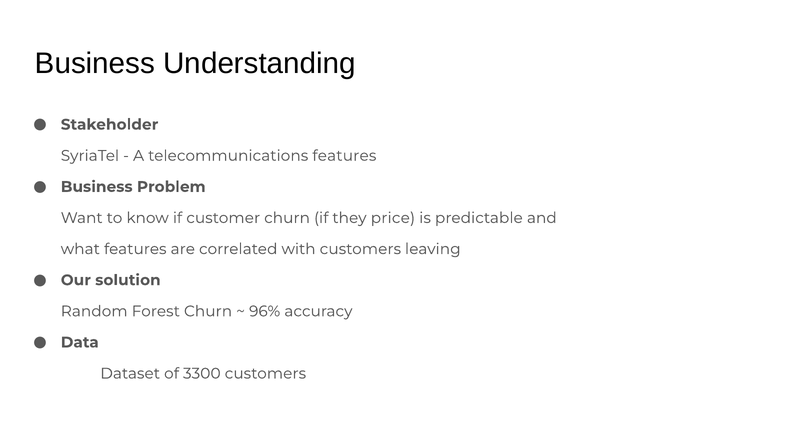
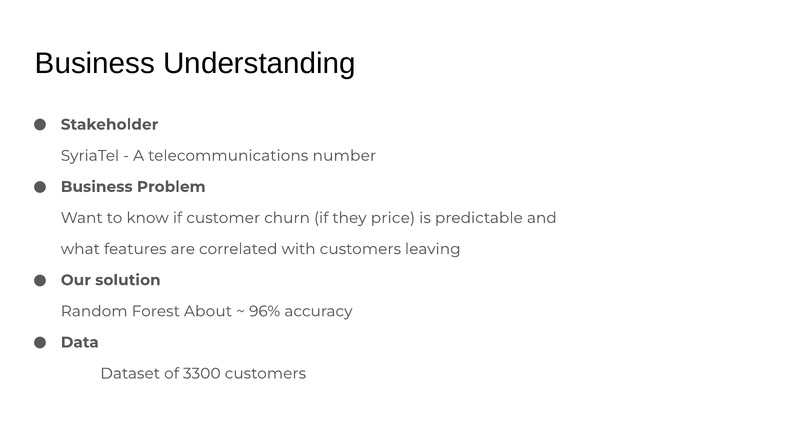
telecommunications features: features -> number (344, 155)
Forest Churn: Churn -> About (208, 311)
